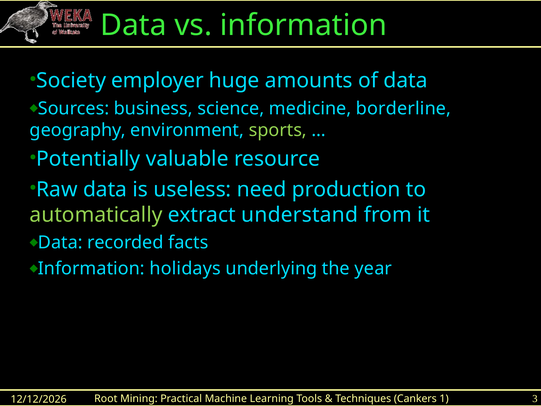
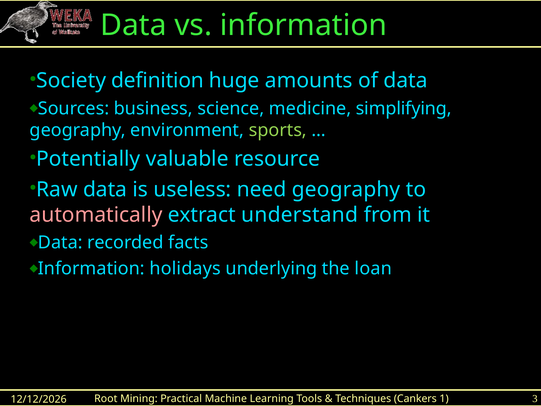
employer: employer -> definition (158, 81)
borderline: borderline -> simplifying (404, 108)
need production: production -> geography (346, 189)
automatically colour: light green -> pink (96, 215)
year: year -> loan (373, 269)
